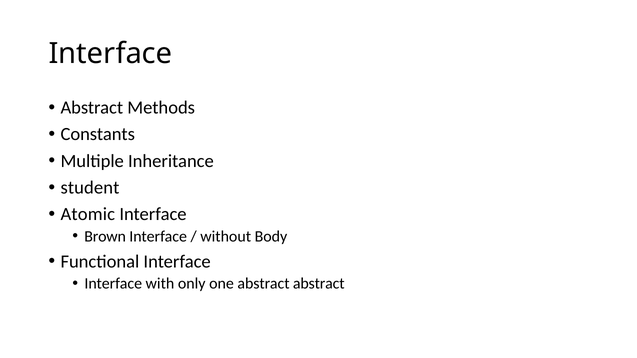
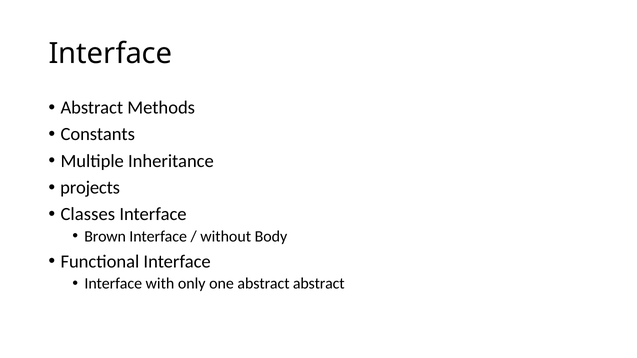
student: student -> projects (90, 188)
Atomic: Atomic -> Classes (88, 215)
